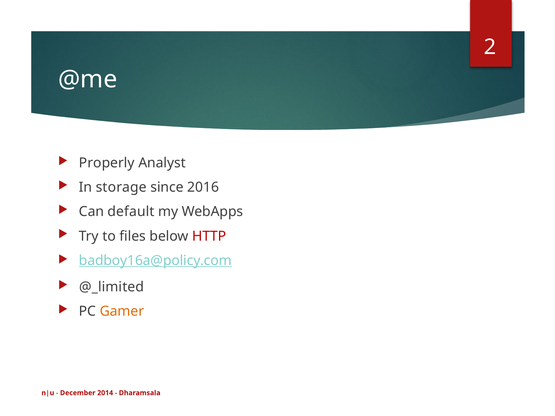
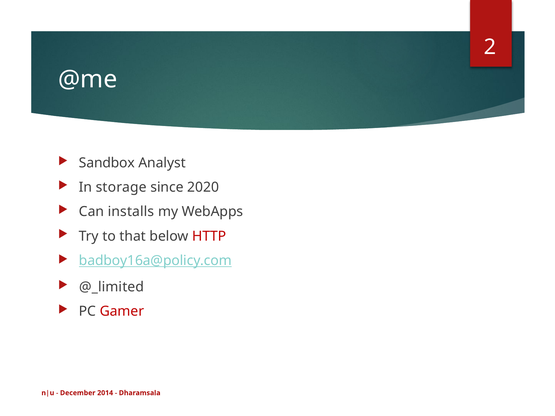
Properly: Properly -> Sandbox (107, 163)
2016: 2016 -> 2020 (203, 188)
default: default -> installs (131, 212)
files: files -> that (133, 236)
Gamer colour: orange -> red (122, 312)
